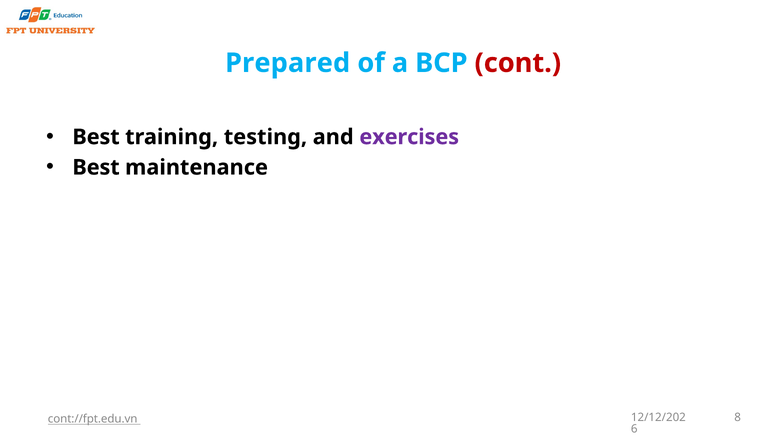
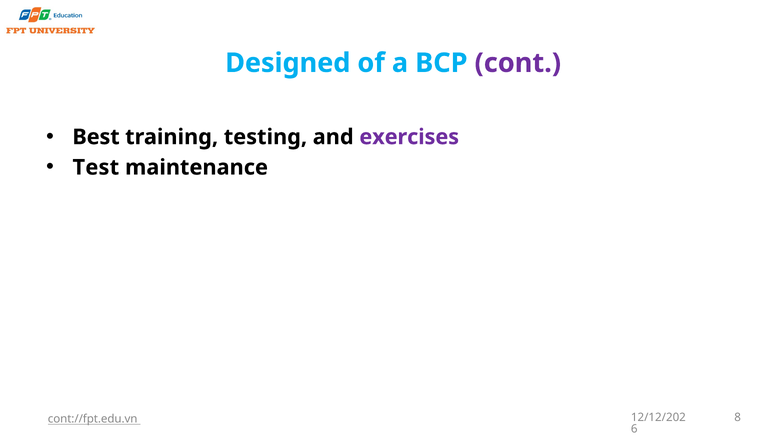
Prepared: Prepared -> Designed (288, 63)
cont colour: red -> purple (518, 63)
Best: Best -> Test (96, 168)
